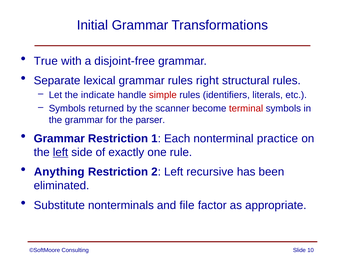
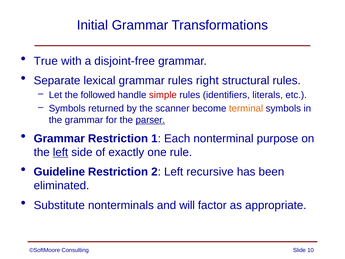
indicate: indicate -> followed (98, 95)
terminal colour: red -> orange (246, 108)
parser underline: none -> present (150, 120)
practice: practice -> purpose (277, 138)
Anything: Anything -> Guideline (59, 172)
file: file -> will (187, 205)
